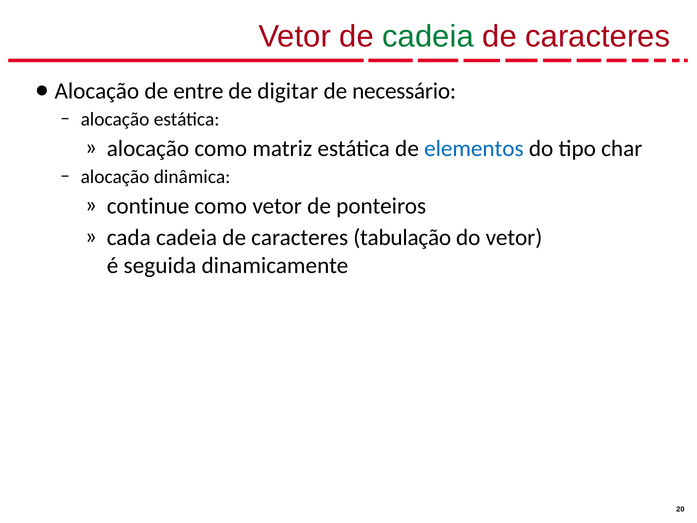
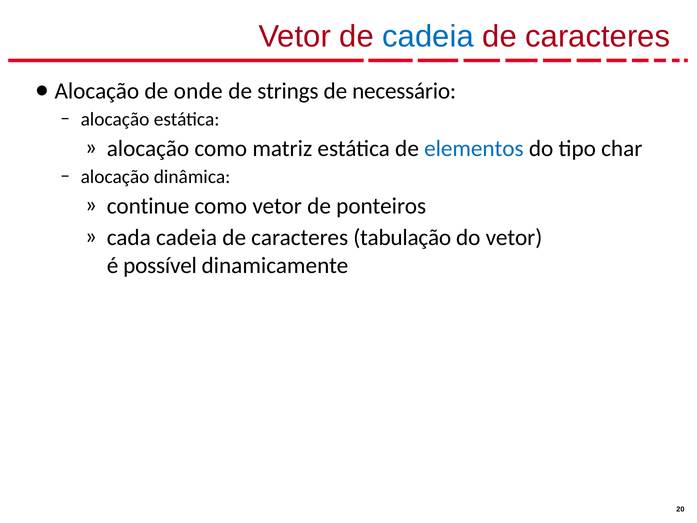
cadeia colour: green -> blue (428, 37)
entre: entre -> onde (198, 91)
digitar: digitar -> strings (288, 91)
seguida: seguida -> possível (160, 265)
